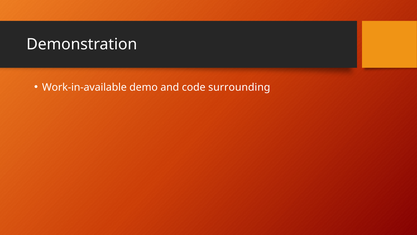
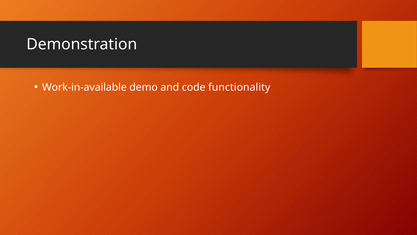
surrounding: surrounding -> functionality (239, 87)
